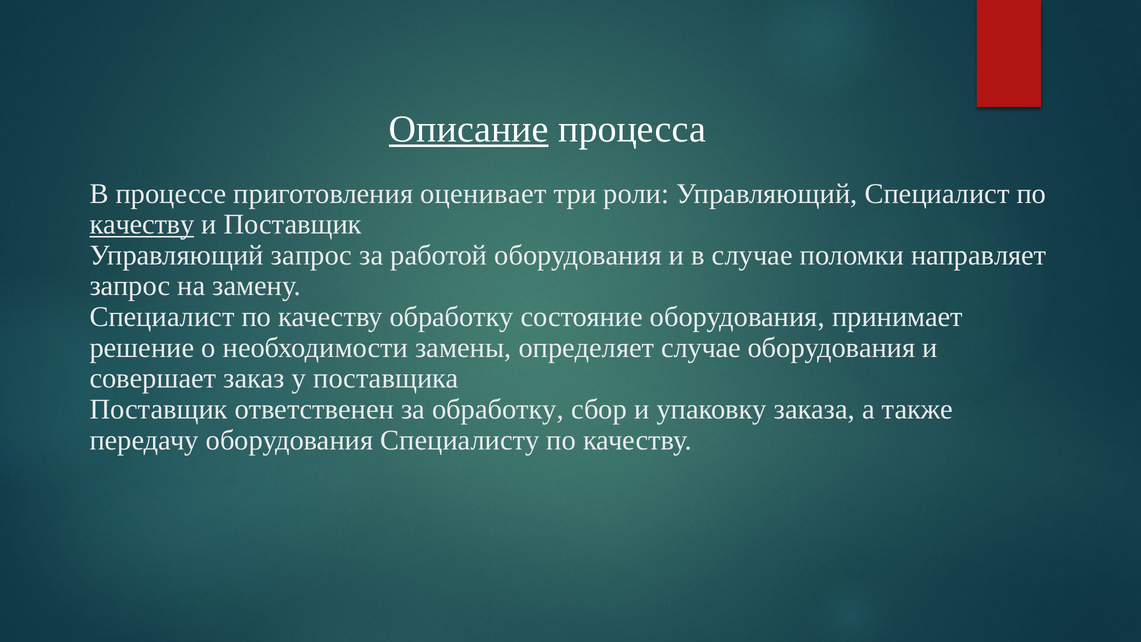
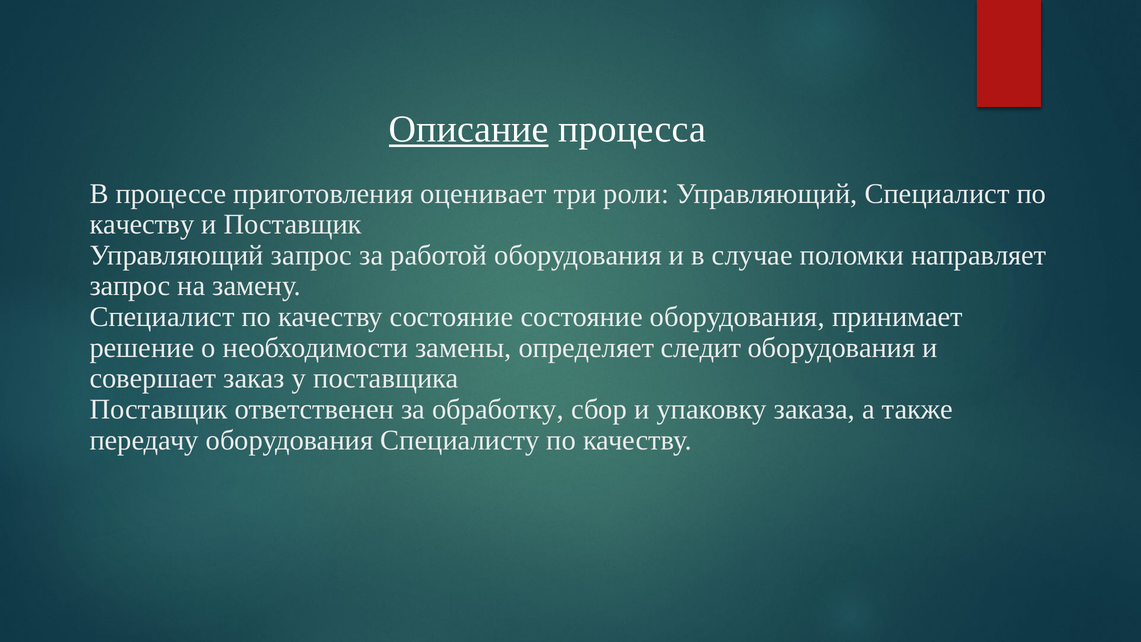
качеству underline: present -> none (142, 224)
качеству обработку: обработку -> состояние (452, 317)
определяет случае: случае -> следит (701, 348)
